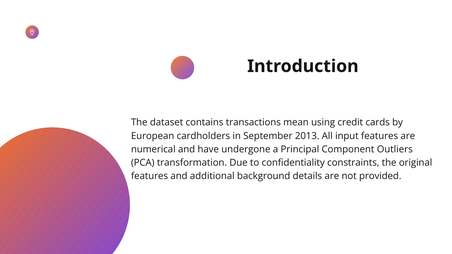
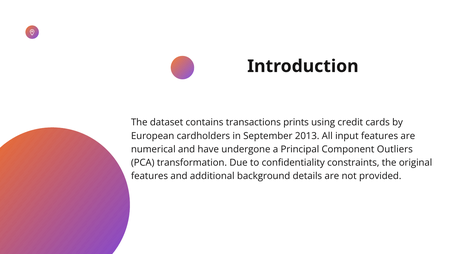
mean: mean -> prints (296, 123)
